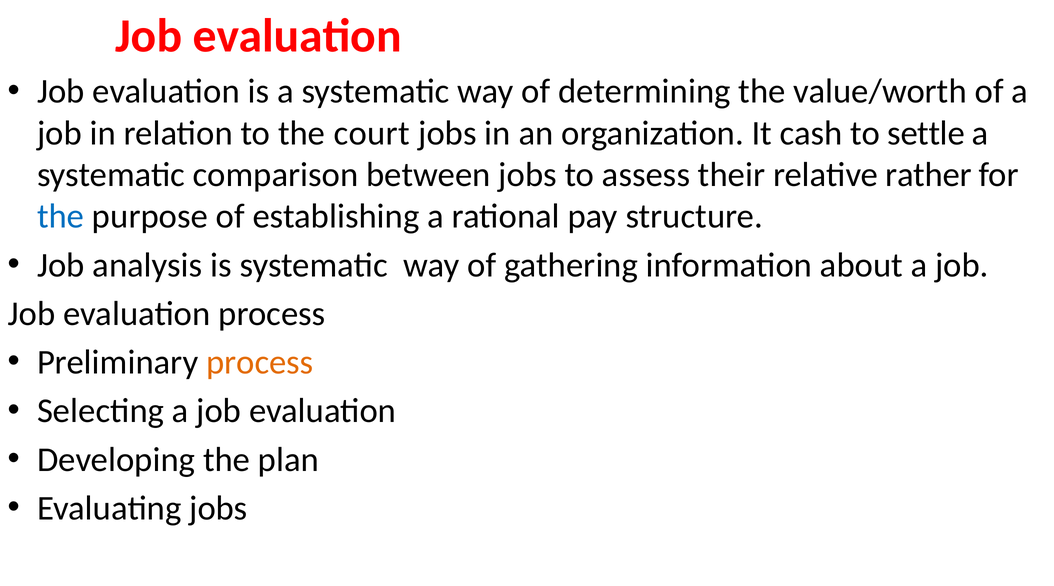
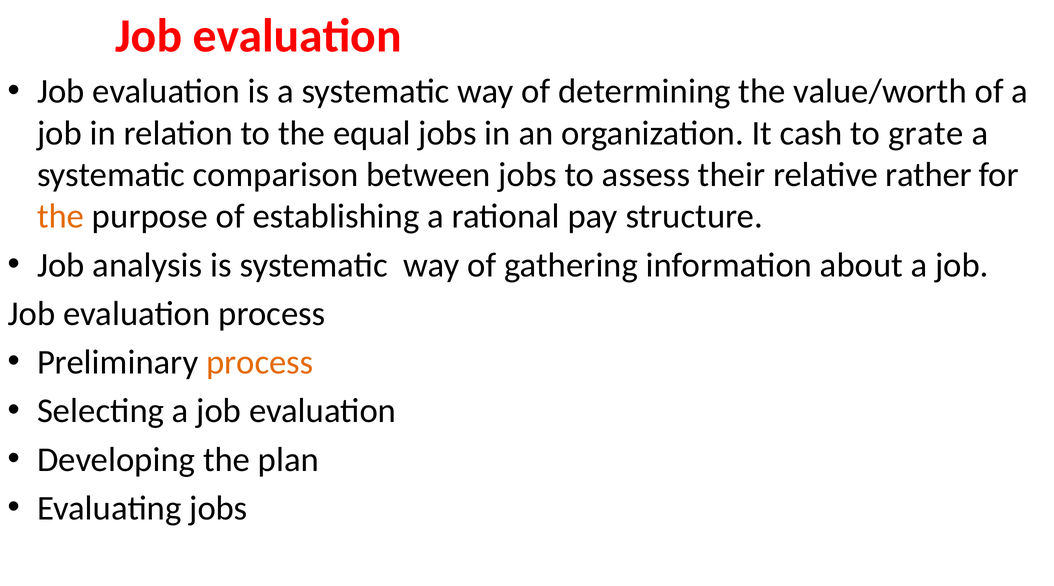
court: court -> equal (372, 133)
settle: settle -> grate (926, 133)
the colour: blue -> orange (61, 216)
